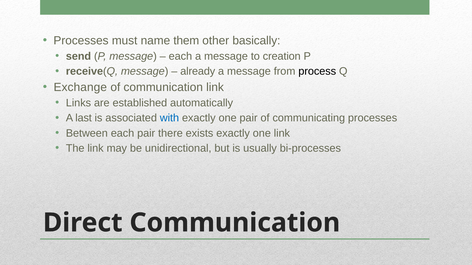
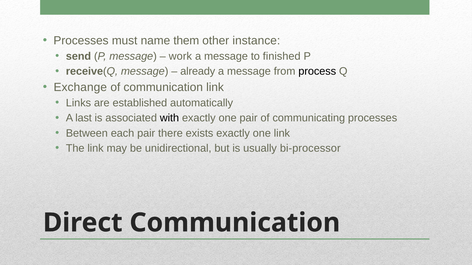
basically: basically -> instance (256, 41)
each: each -> work (180, 56)
creation: creation -> finished (282, 56)
with colour: blue -> black (169, 118)
bi-processes: bi-processes -> bi-processor (310, 148)
